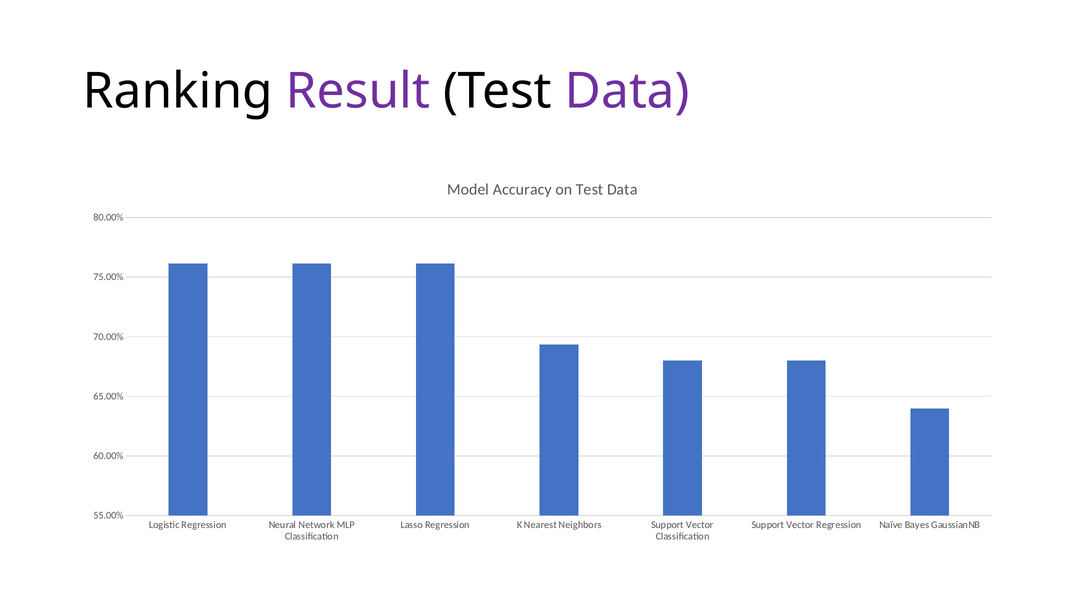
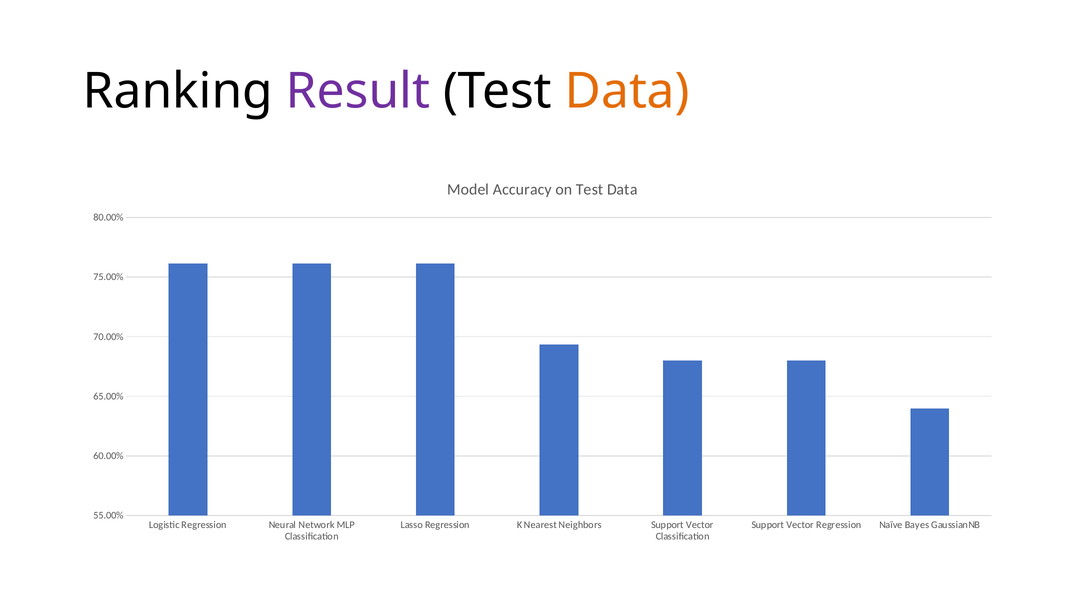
Data colour: purple -> orange (627, 91)
